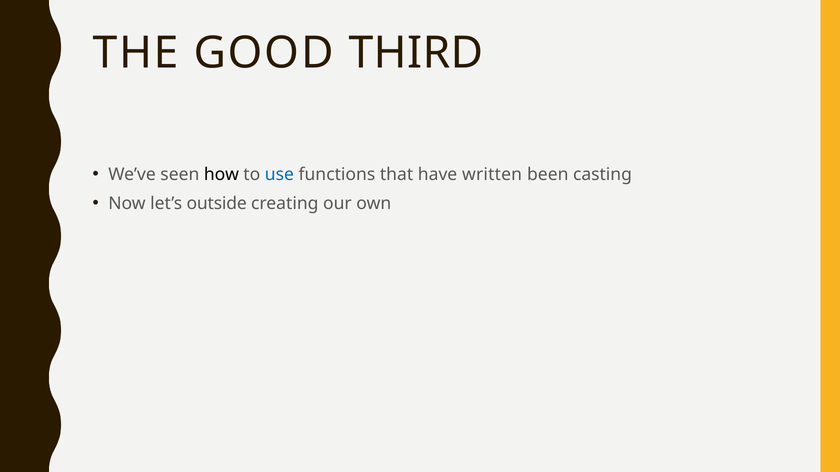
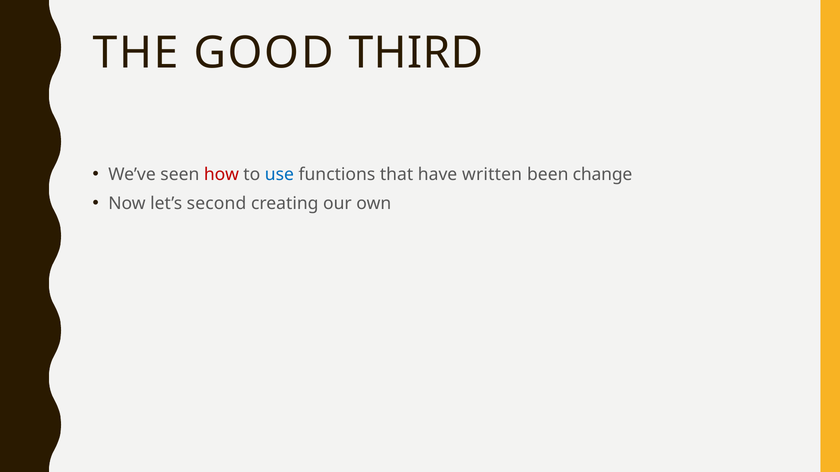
how colour: black -> red (221, 174)
casting: casting -> change (603, 174)
outside: outside -> second (217, 204)
